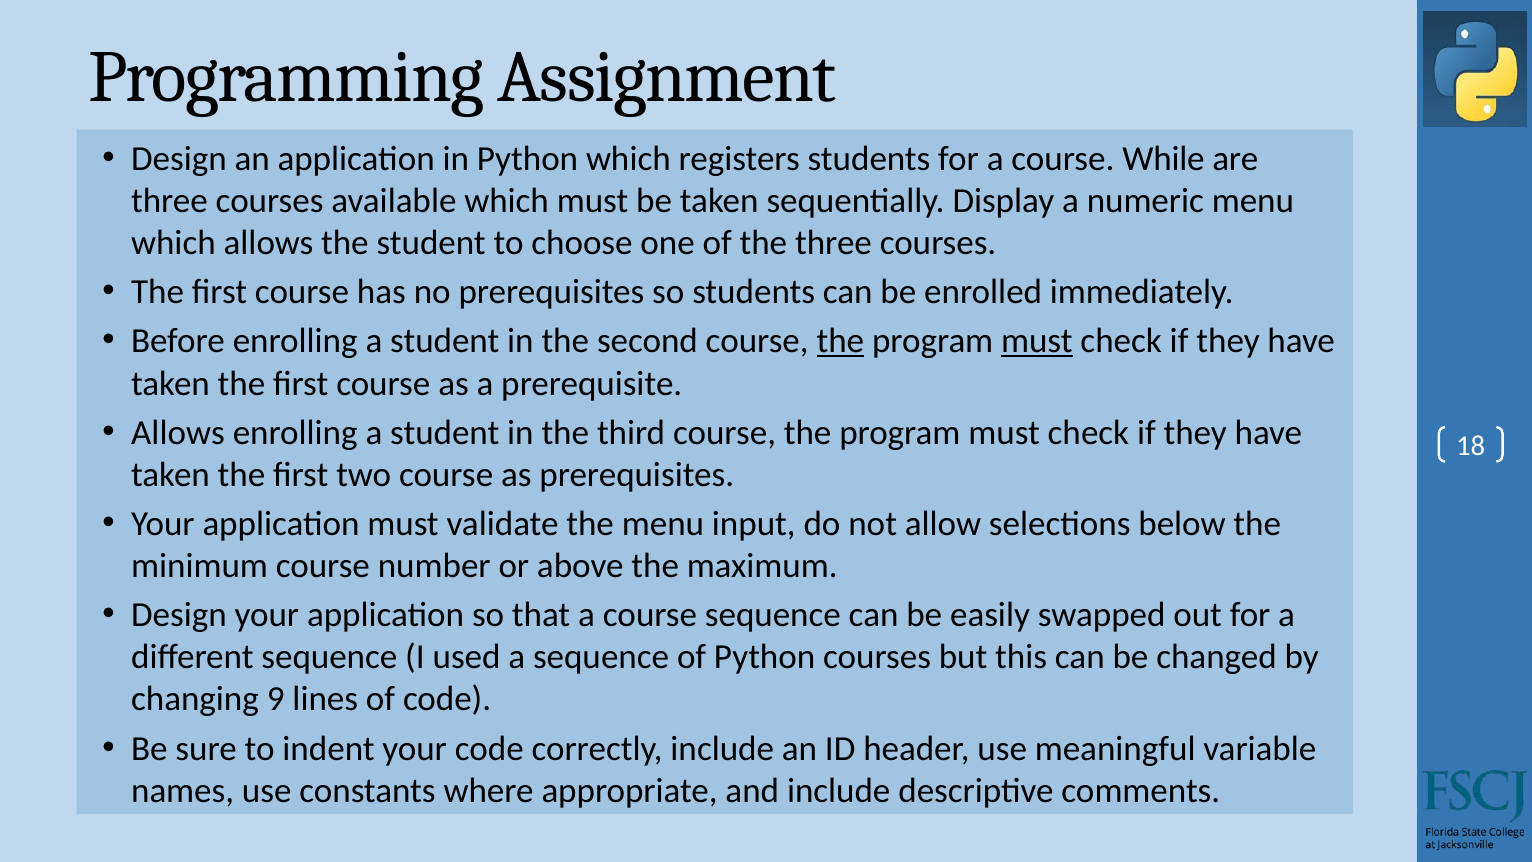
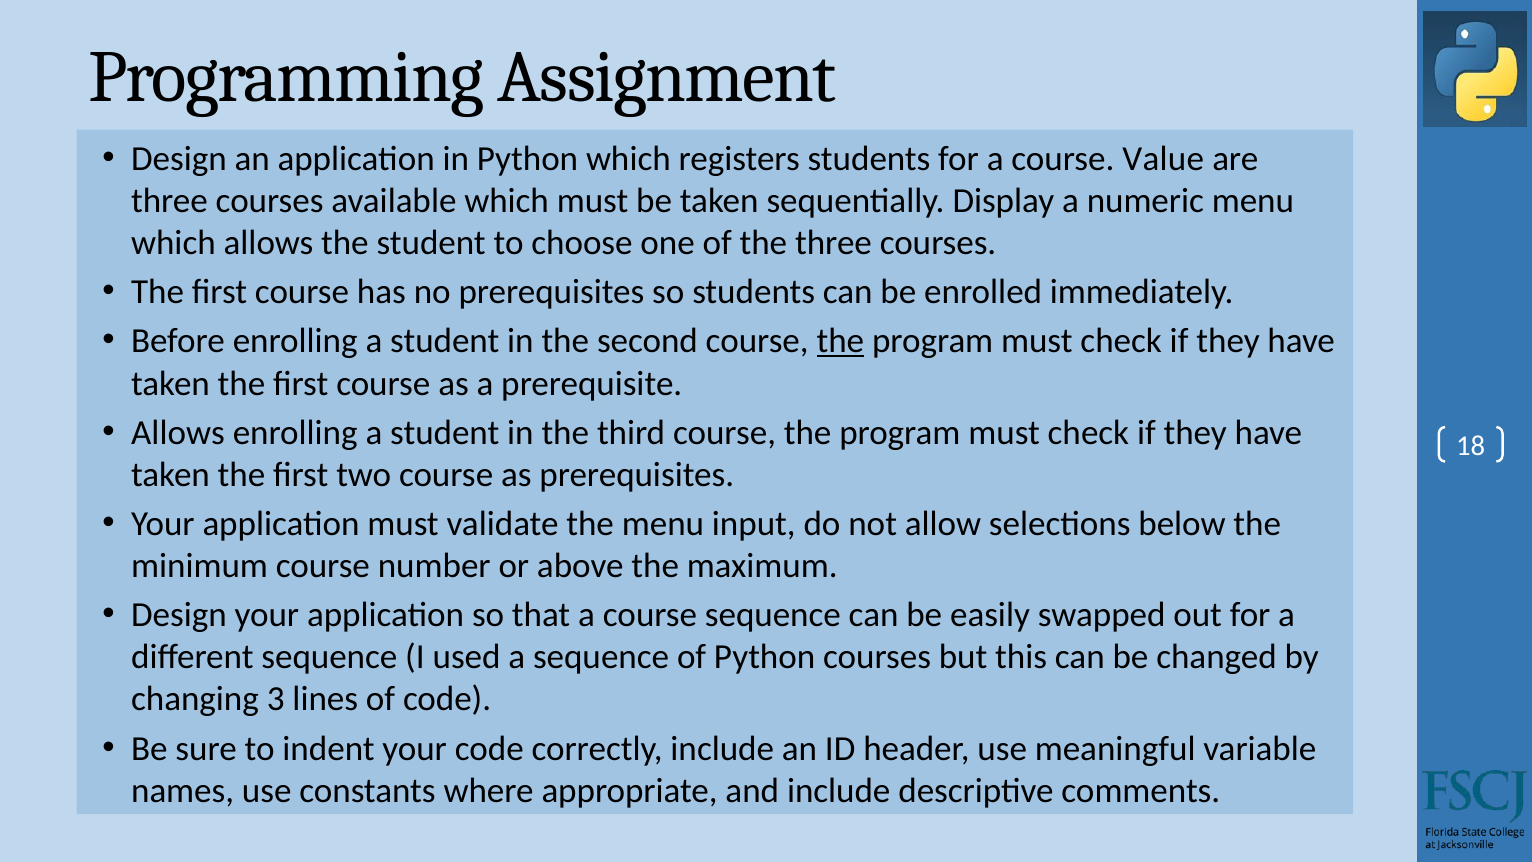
While: While -> Value (1163, 159)
must underline: present -> none (1037, 341)
9: 9 -> 3 (276, 699)
